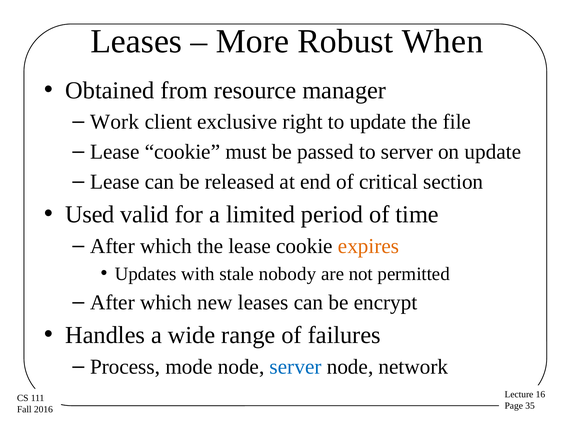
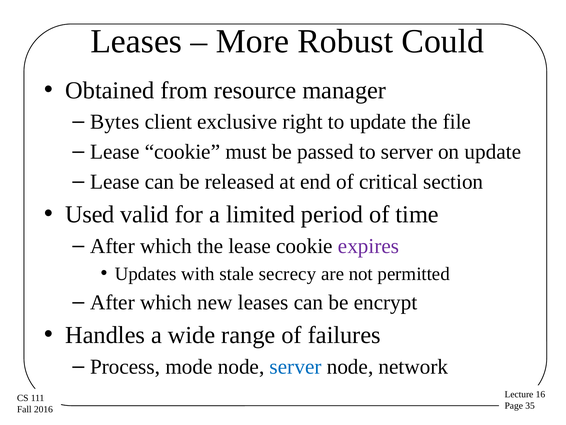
When: When -> Could (443, 41)
Work: Work -> Bytes (115, 122)
expires colour: orange -> purple (369, 246)
nobody: nobody -> secrecy (287, 273)
